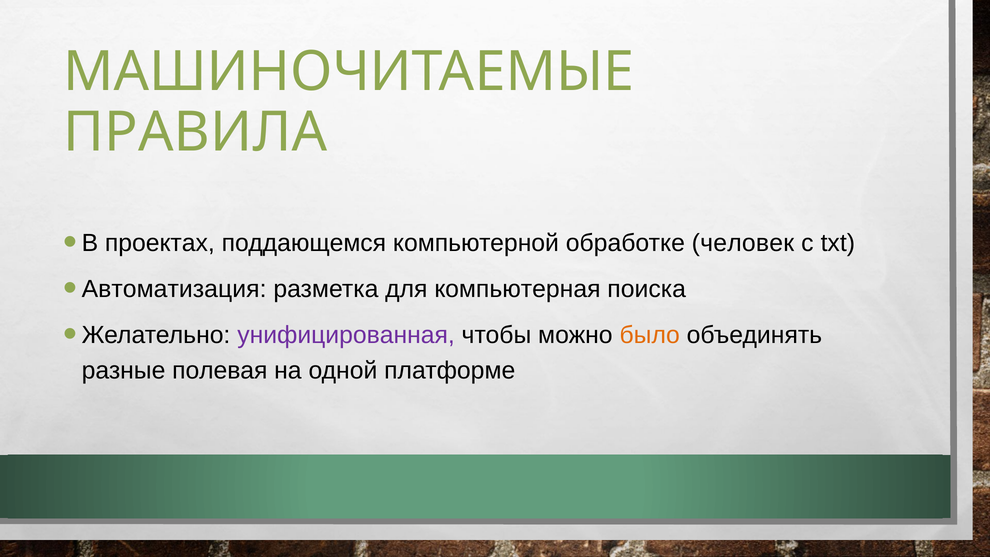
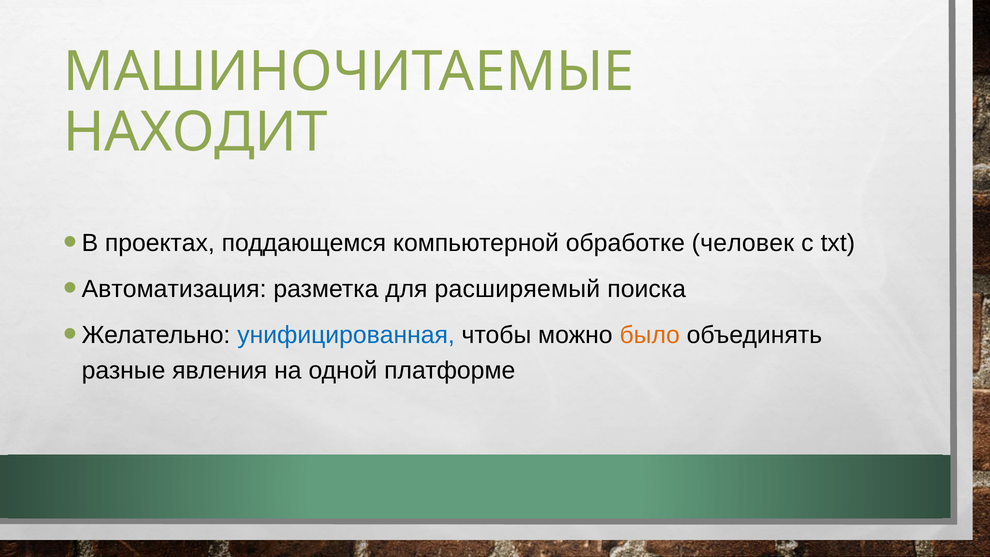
ПРАВИЛА: ПРАВИЛА -> НАХОДИТ (195, 132)
компьютерная: компьютерная -> расширяемый (517, 289)
унифицированная colour: purple -> blue (346, 335)
полевая: полевая -> явления (220, 370)
